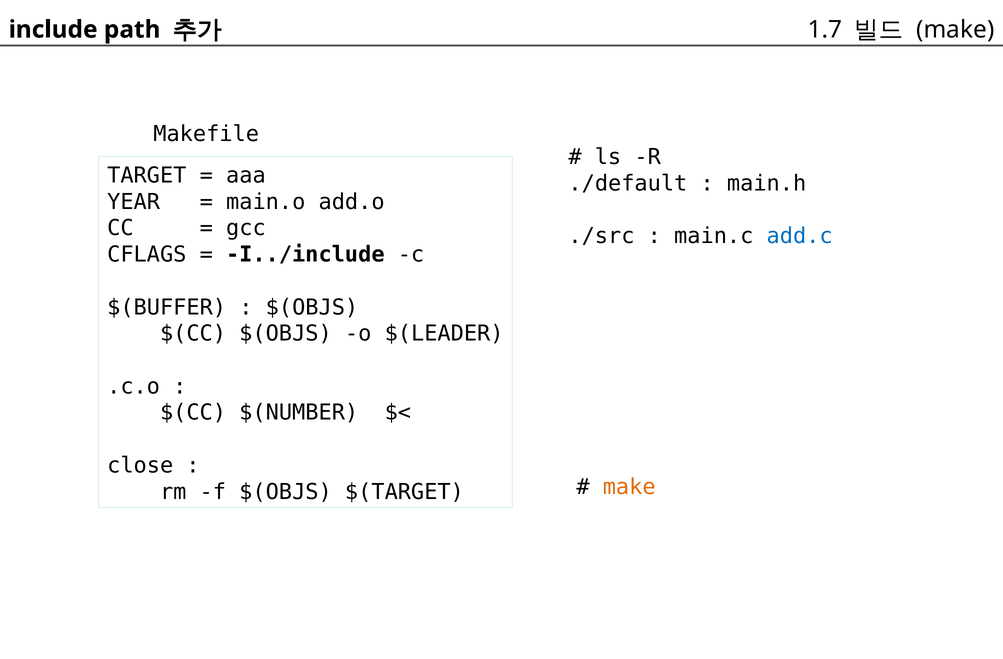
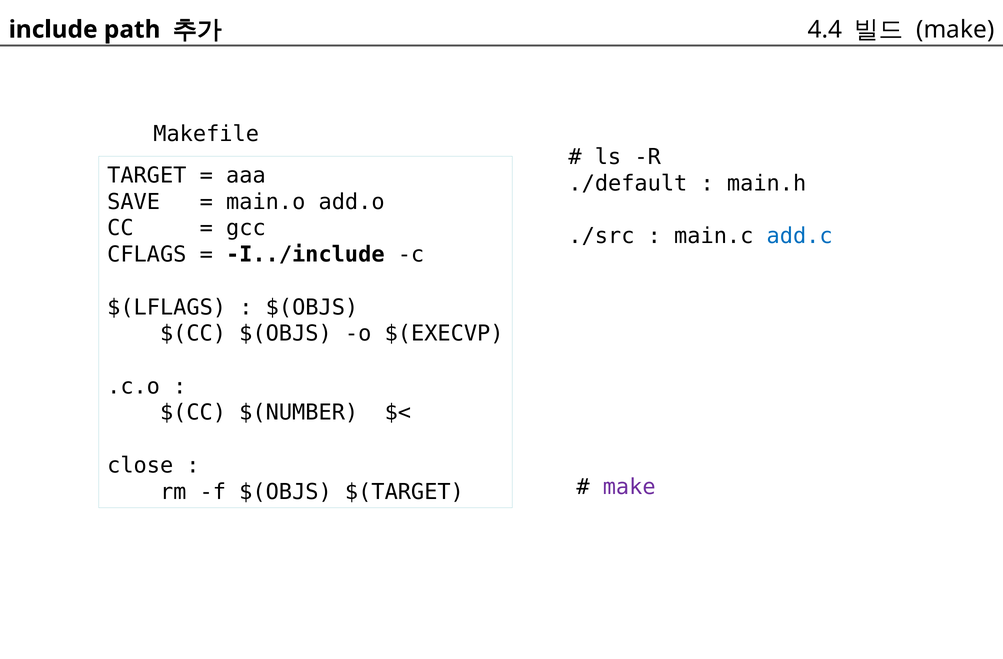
1.7: 1.7 -> 4.4 (825, 30)
YEAR: YEAR -> SAVE (134, 202)
$(BUFFER: $(BUFFER -> $(LFLAGS (167, 307)
$(LEADER: $(LEADER -> $(EXECVP (444, 334)
make colour: orange -> purple (629, 487)
